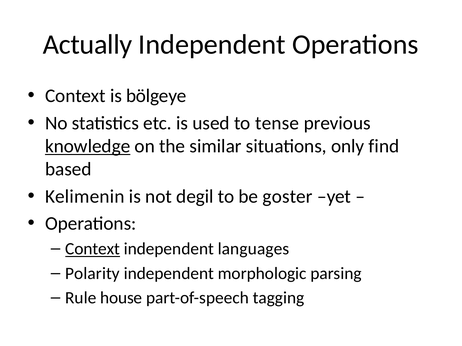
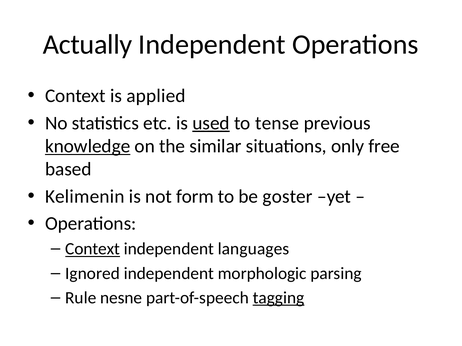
bölgeye: bölgeye -> applied (156, 96)
used underline: none -> present (211, 123)
find: find -> free (384, 146)
degil: degil -> form (195, 197)
Polarity: Polarity -> Ignored (93, 274)
house: house -> nesne (121, 298)
tagging underline: none -> present (279, 298)
